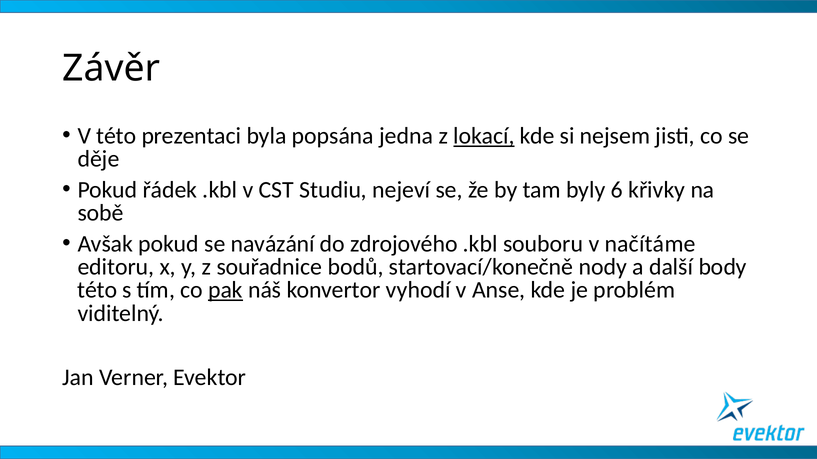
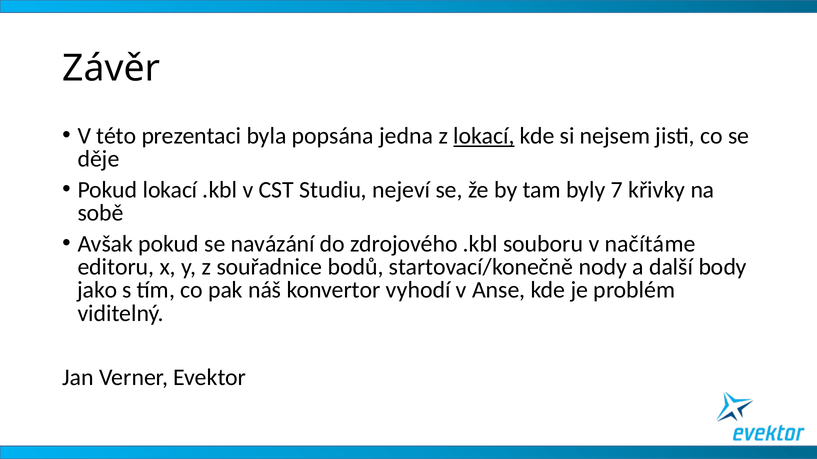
Pokud řádek: řádek -> lokací (170, 190)
6: 6 -> 7 (617, 190)
této: této -> jako (97, 290)
pak underline: present -> none (225, 290)
